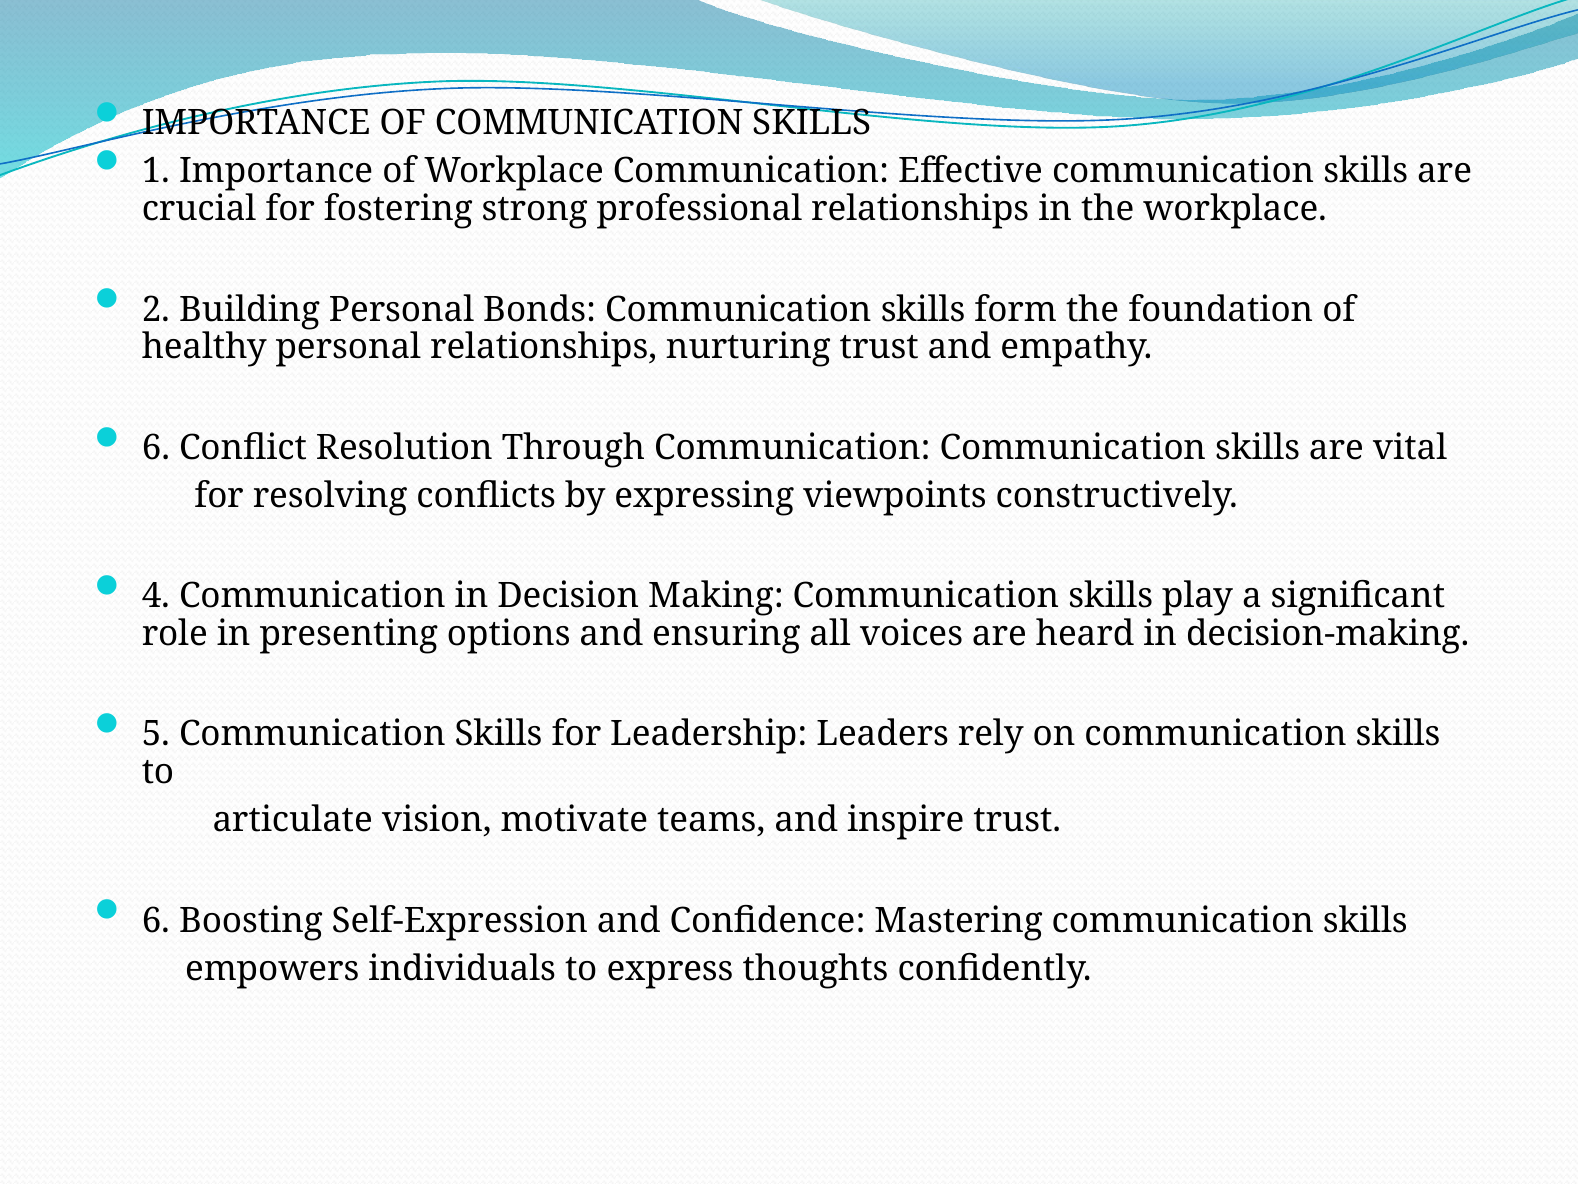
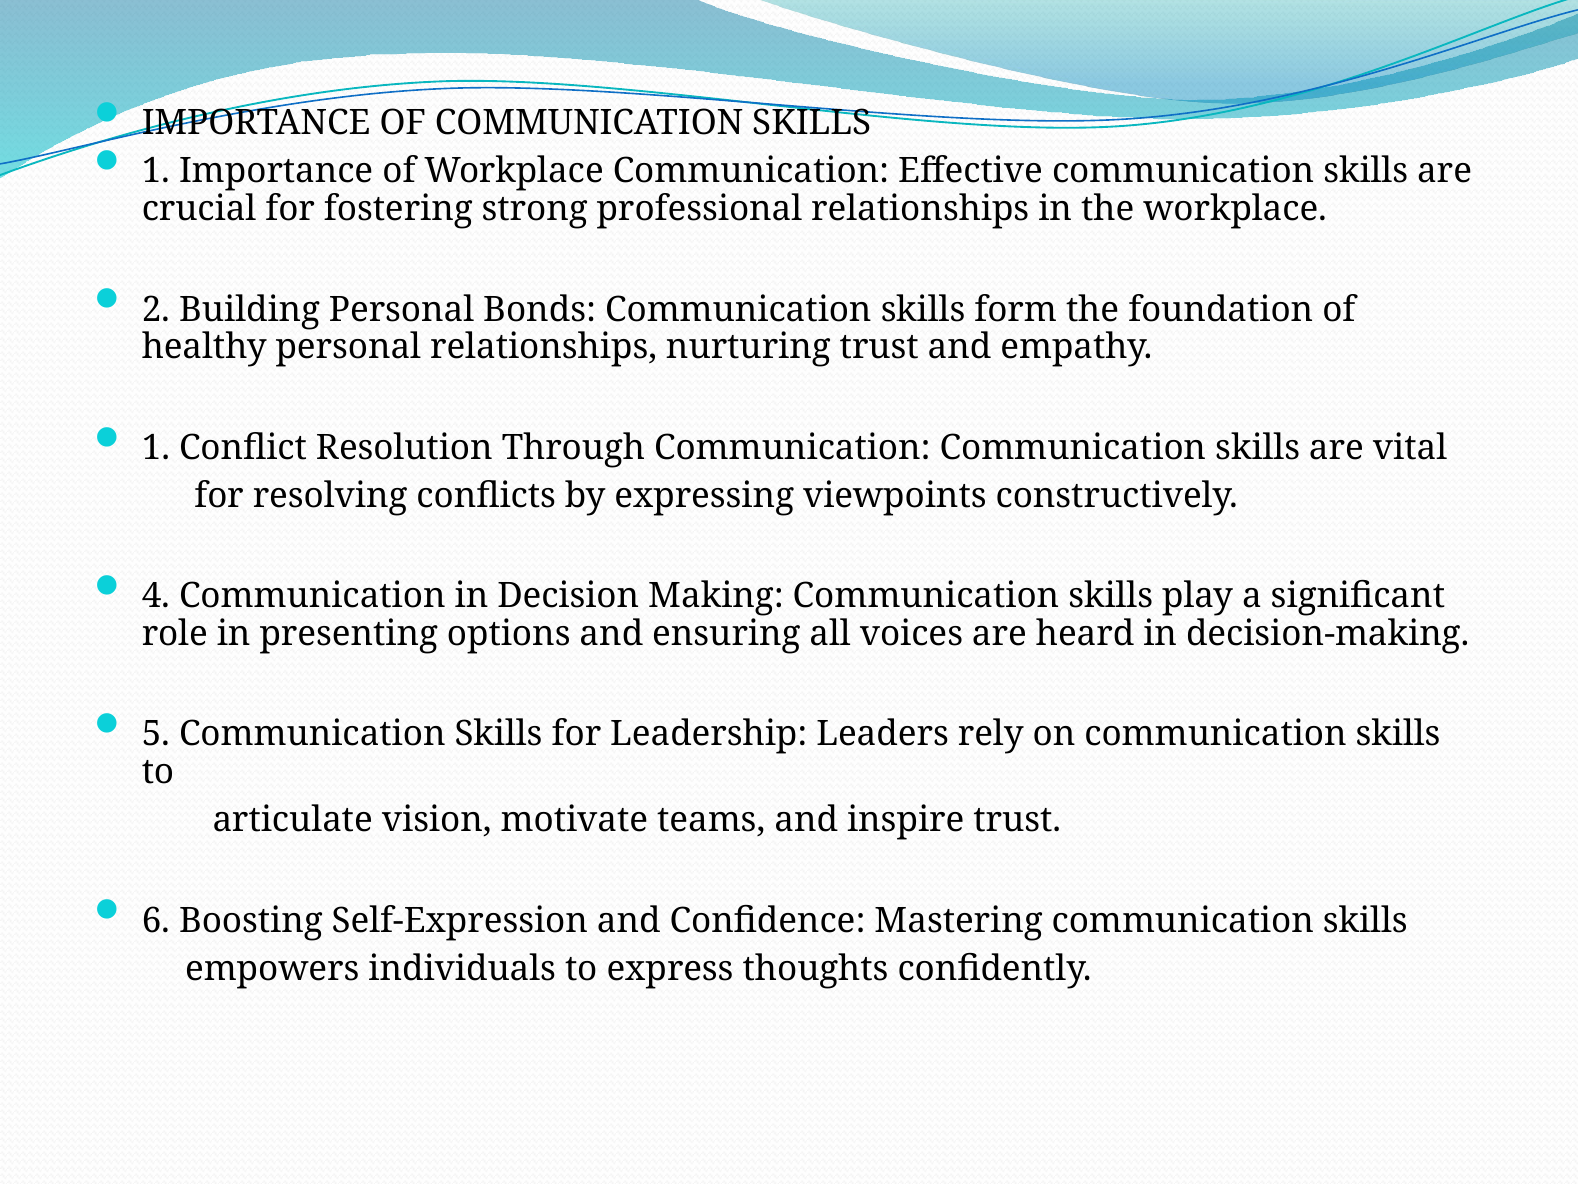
6: 6 -> 1 (156, 448)
